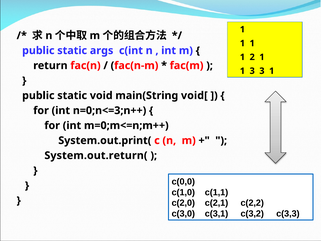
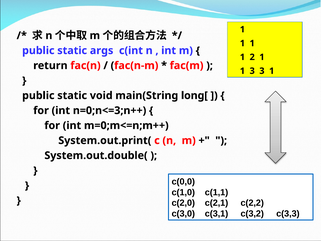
void[: void[ -> long[ (194, 95)
System.out.return(: System.out.return( -> System.out.double( (96, 155)
